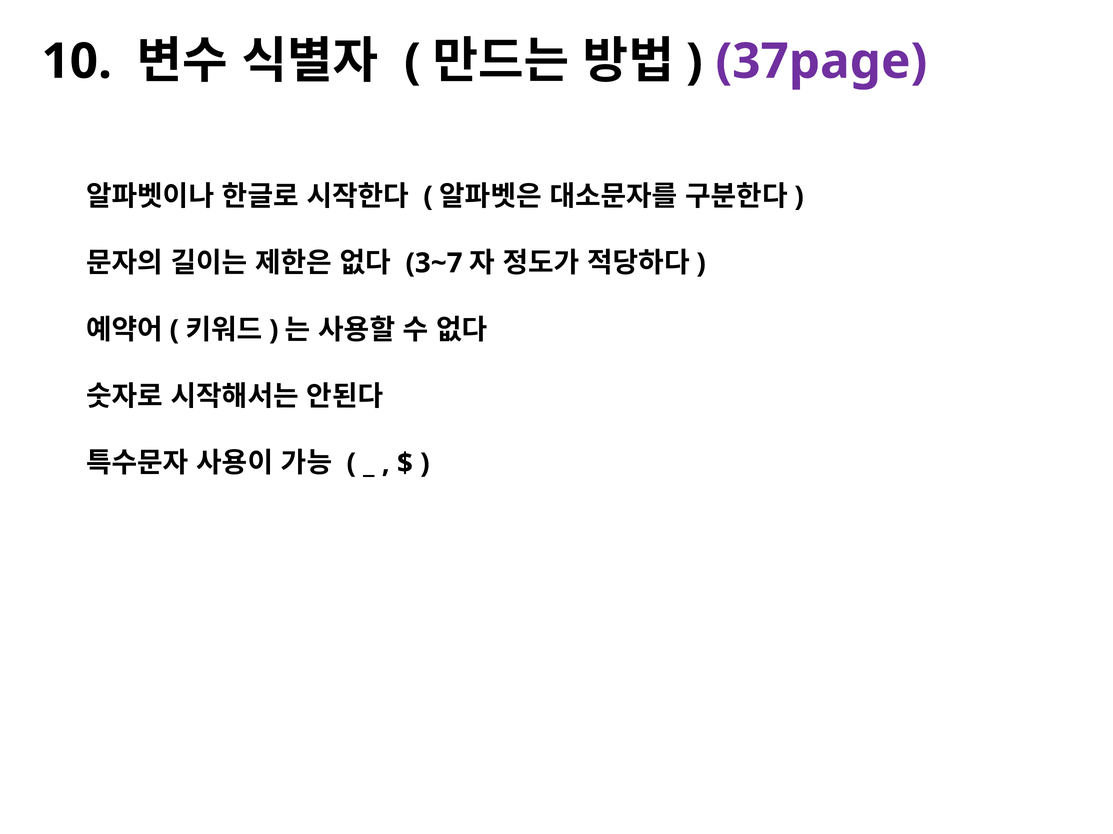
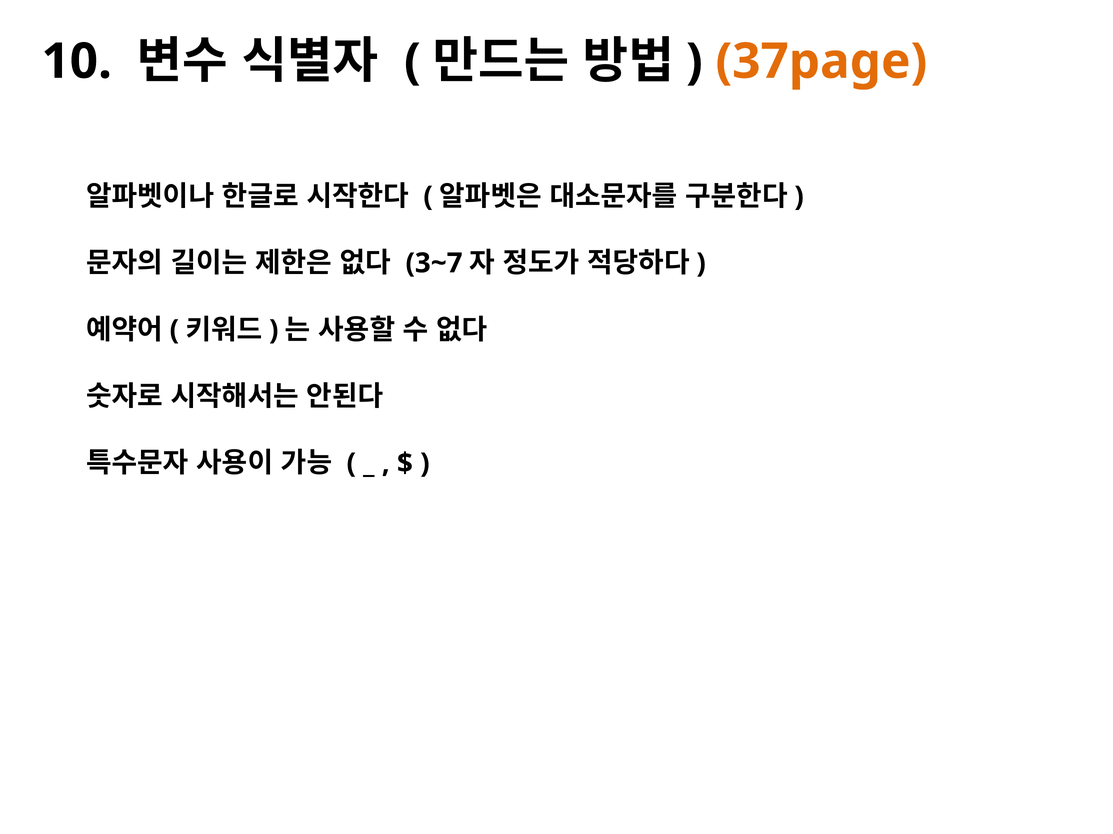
37page colour: purple -> orange (821, 62)
